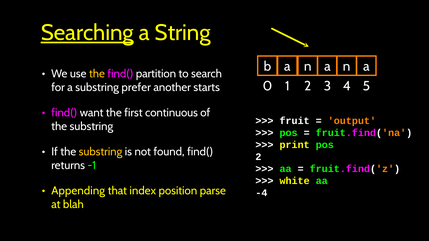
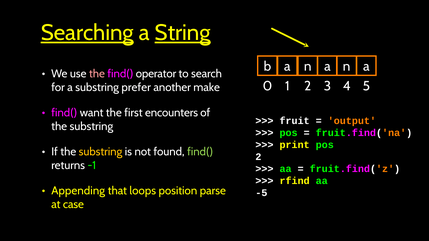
String underline: none -> present (183, 33)
the colour: yellow -> pink (97, 74)
partition: partition -> operator (156, 74)
starts: starts -> make (207, 88)
continuous: continuous -> encounters (172, 113)
find( colour: white -> light green (200, 152)
white: white -> rfind (295, 181)
index: index -> loops (143, 191)
-4: -4 -> -5 (261, 193)
blah: blah -> case (73, 205)
